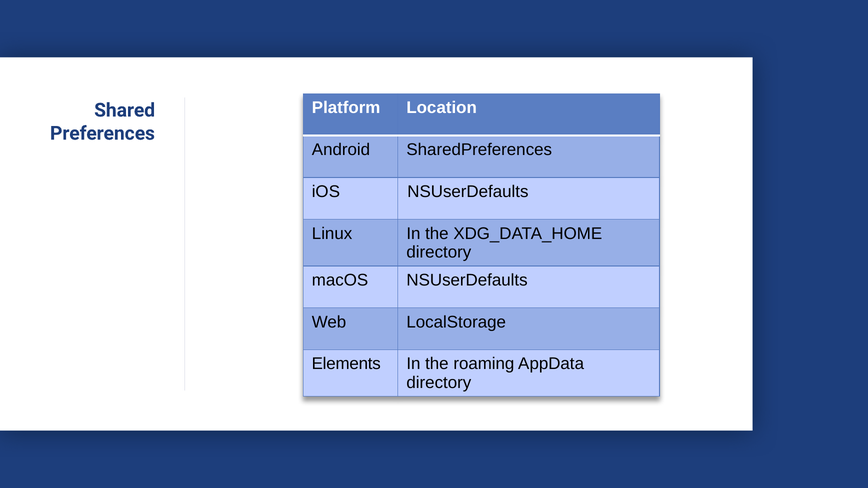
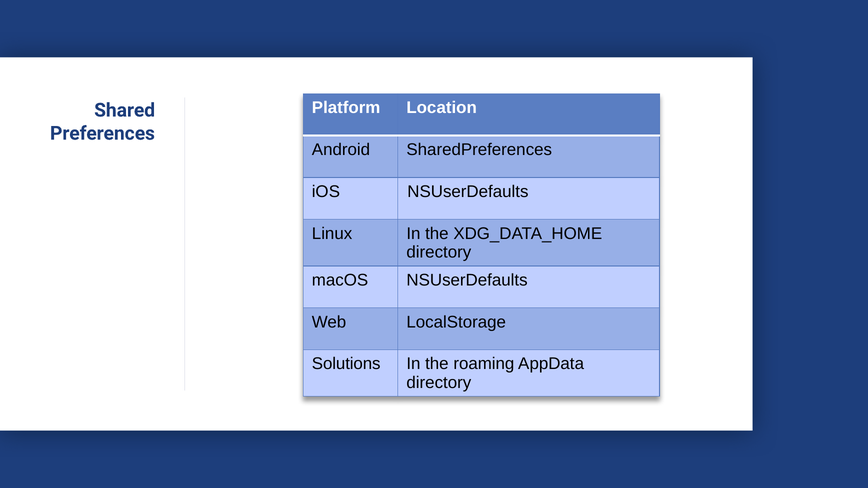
Elements: Elements -> Solutions (346, 364)
